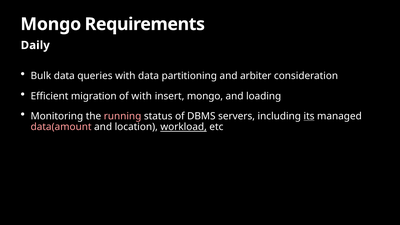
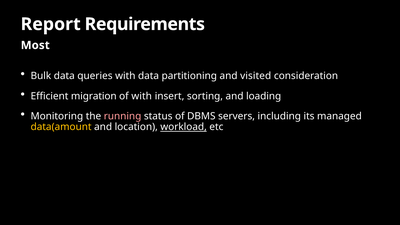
Mongo: Mongo -> Report (51, 24)
Daily: Daily -> Most (35, 45)
arbiter: arbiter -> visited (256, 76)
insert mongo: mongo -> sorting (205, 96)
its underline: present -> none (309, 116)
data(amount colour: pink -> yellow (61, 127)
